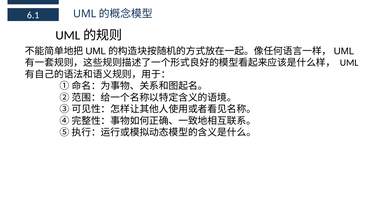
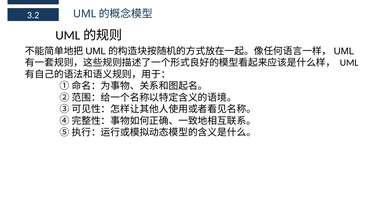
6.1: 6.1 -> 3.2 (33, 15)
